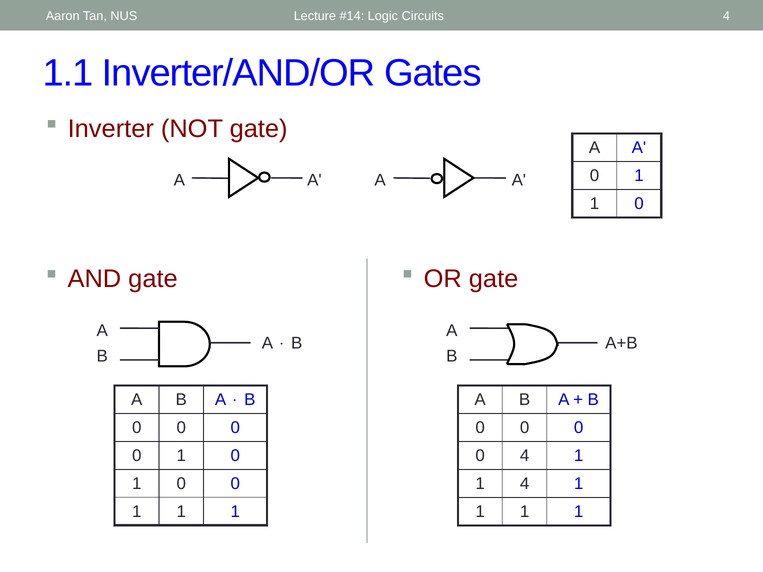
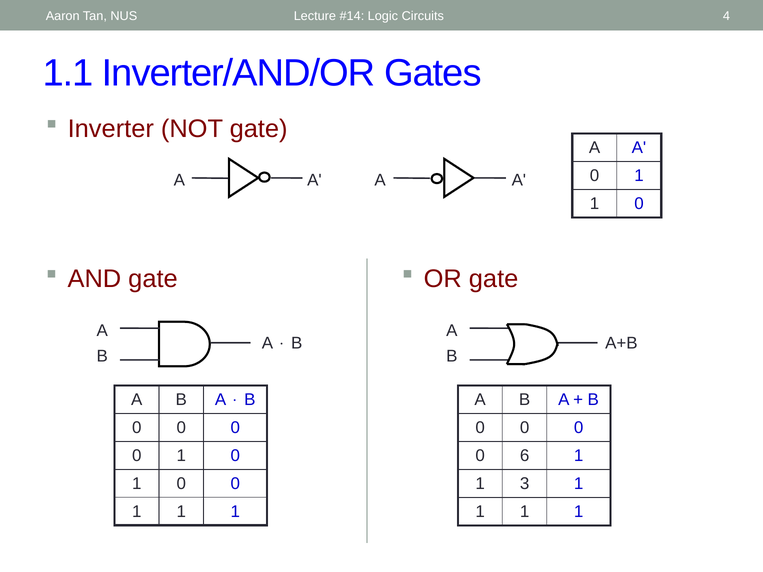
0 4: 4 -> 6 (525, 456)
1 4: 4 -> 3 (525, 484)
